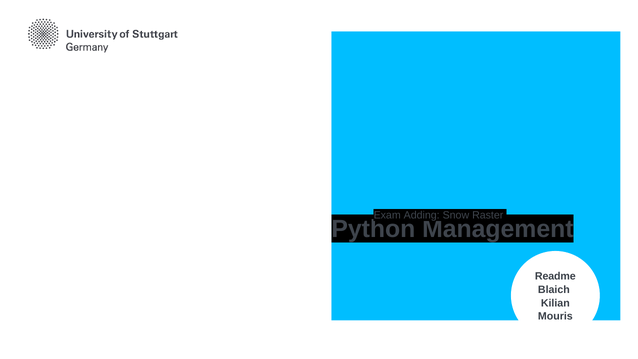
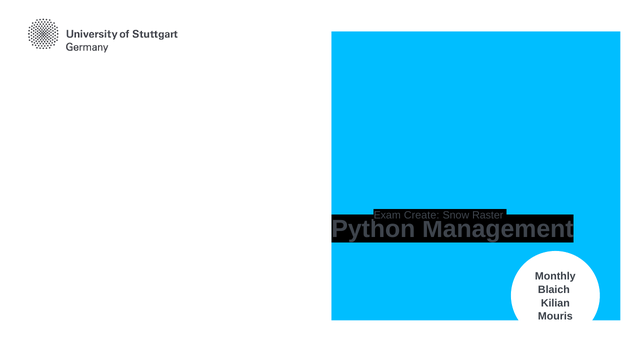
Adding: Adding -> Create (422, 215)
Readme: Readme -> Monthly (555, 276)
